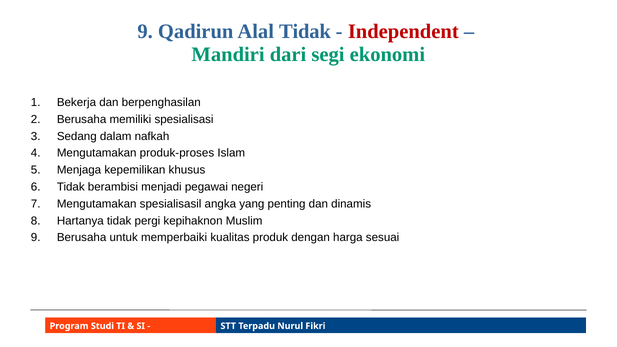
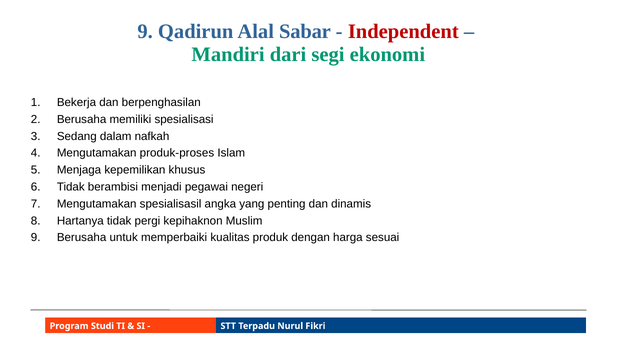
Alal Tidak: Tidak -> Sabar (305, 31)
